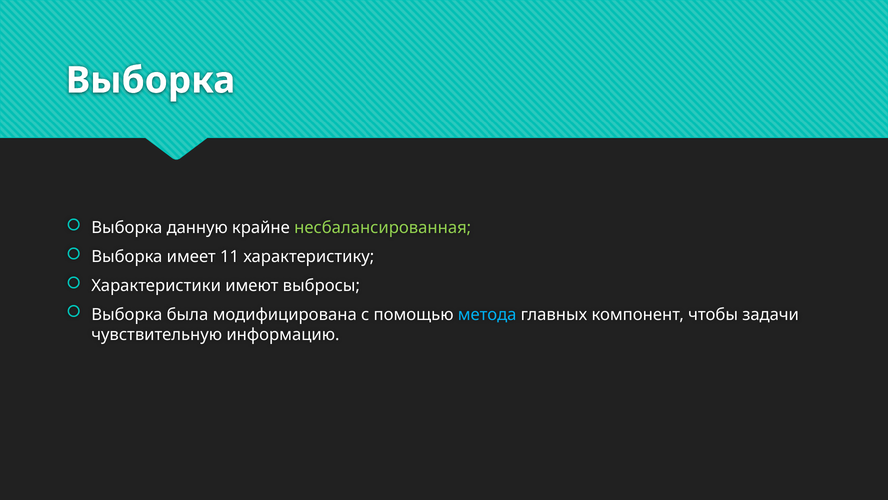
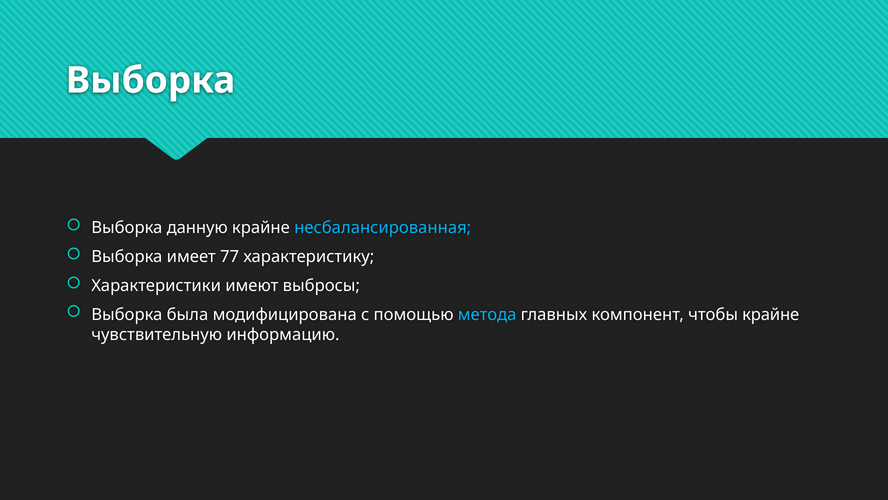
несбалансированная colour: light green -> light blue (383, 228)
11: 11 -> 77 (230, 257)
чтобы задачи: задачи -> крайне (771, 314)
